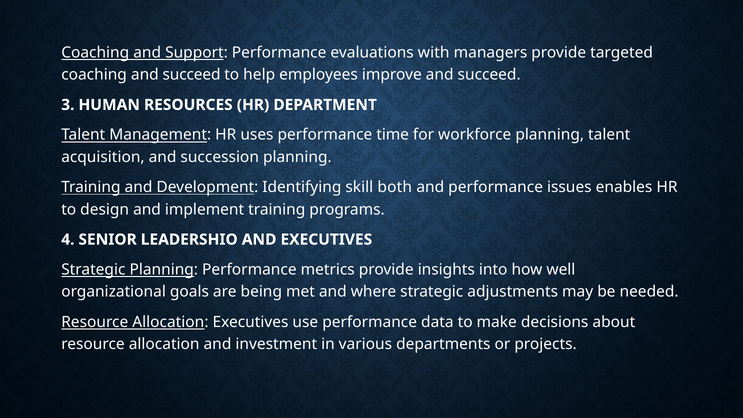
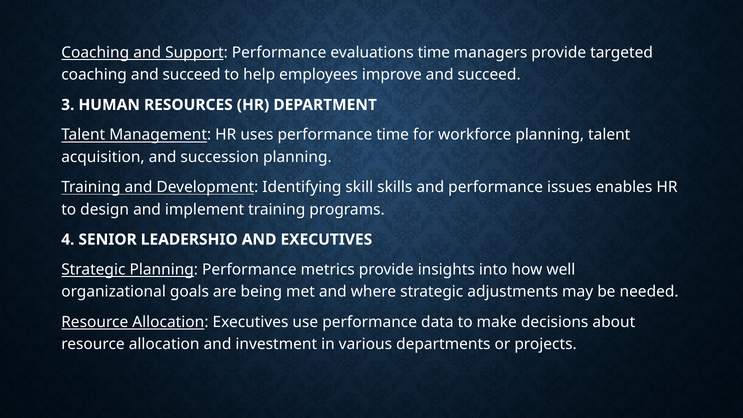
evaluations with: with -> time (434, 52)
both: both -> skills (395, 187)
